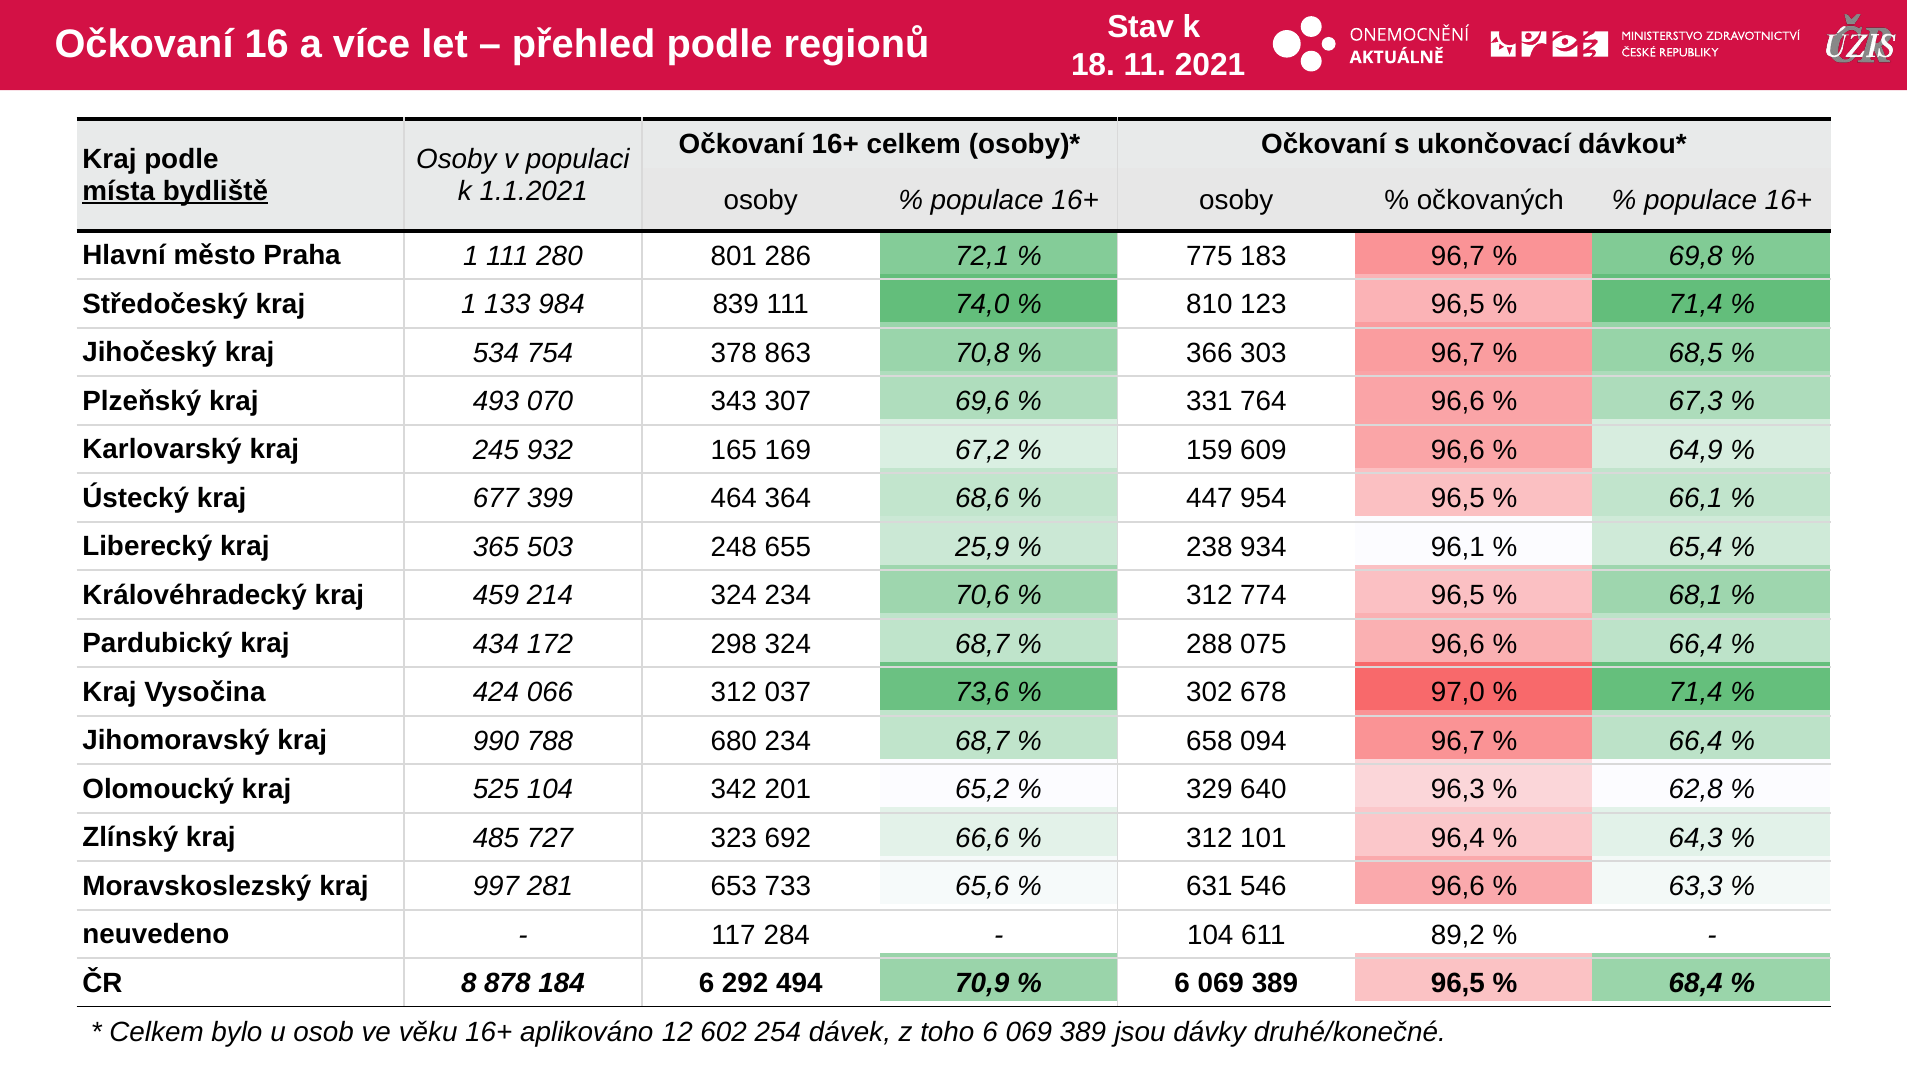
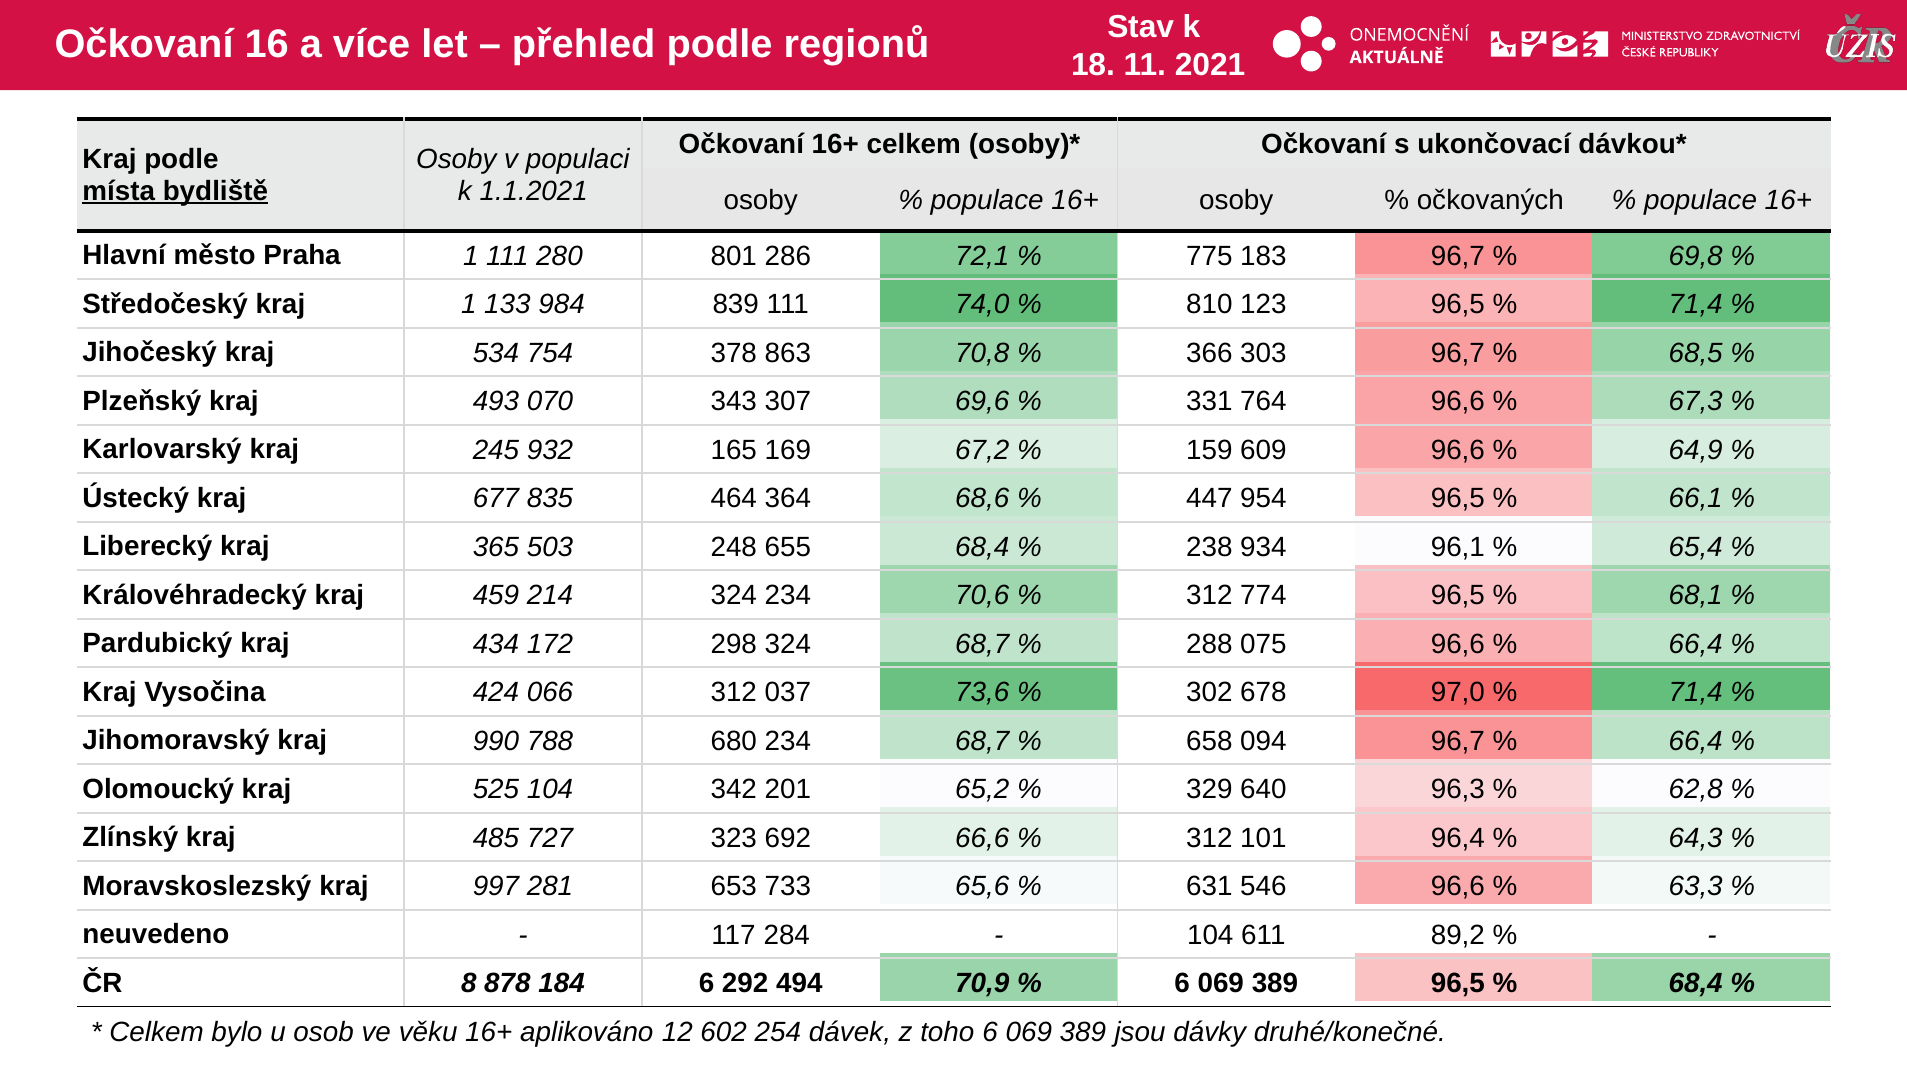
399: 399 -> 835 (550, 498)
655 25,9: 25,9 -> 68,4 (982, 547)
